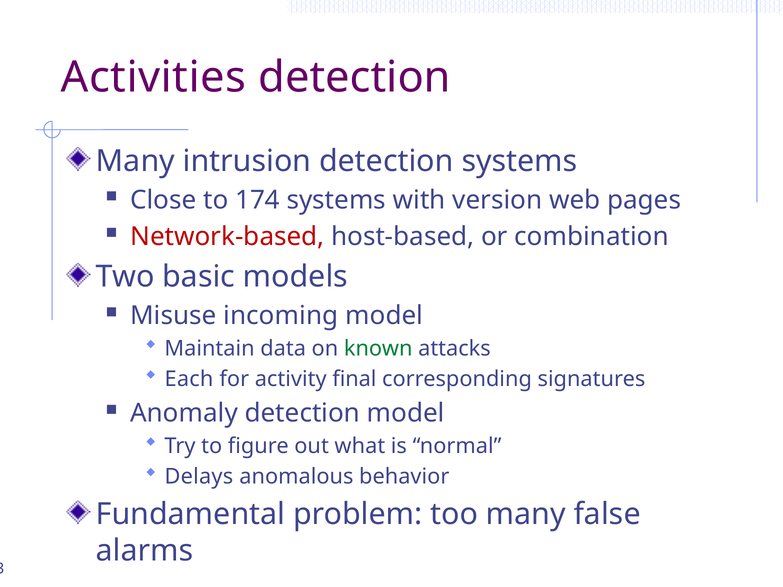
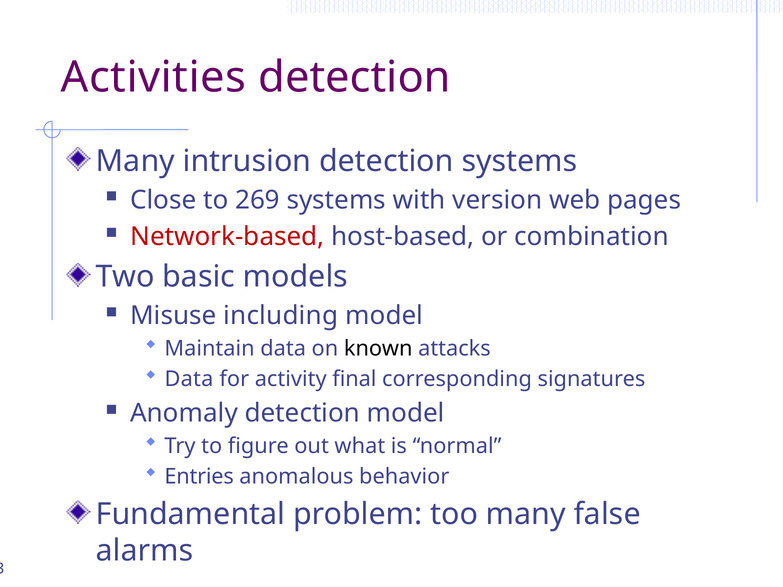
174: 174 -> 269 (258, 200)
incoming: incoming -> including (281, 316)
known colour: green -> black (378, 349)
Each: Each -> Data (189, 379)
Delays: Delays -> Entries (199, 477)
